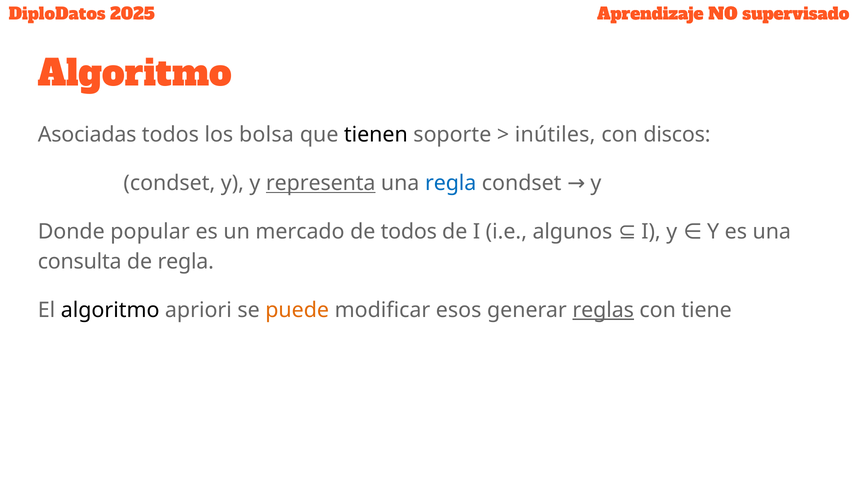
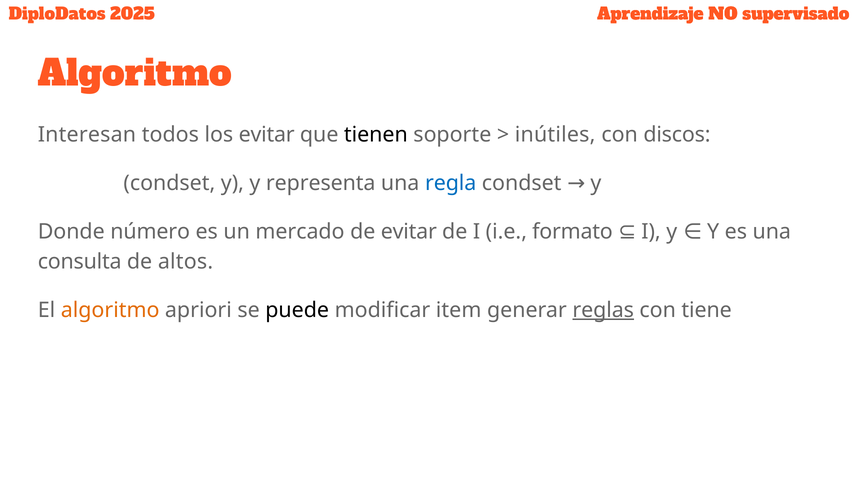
Asociadas: Asociadas -> Interesan (87, 135)
los bolsa: bolsa -> evitar (267, 135)
representa underline: present -> none (321, 183)
popular: popular -> número (150, 232)
de todos: todos -> evitar (409, 232)
algunos: algunos -> formato (572, 232)
de regla: regla -> altos (186, 262)
algoritmo colour: black -> orange (110, 310)
puede colour: orange -> black (297, 310)
esos: esos -> item (459, 310)
